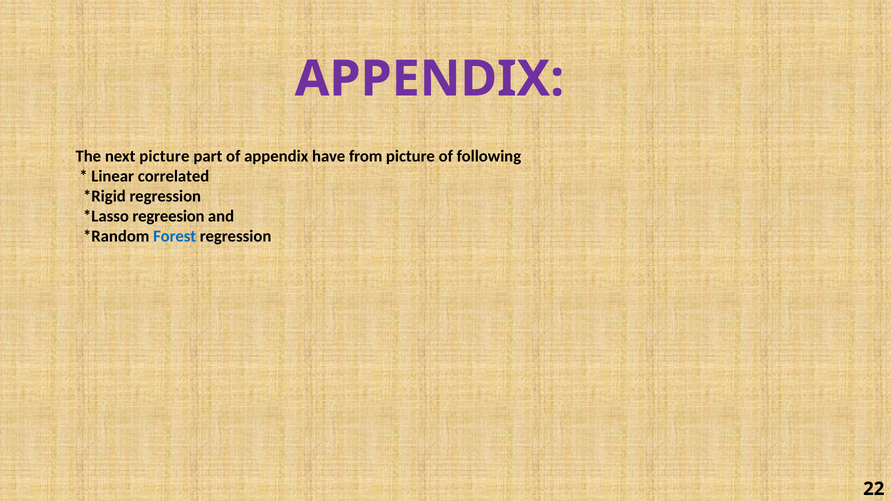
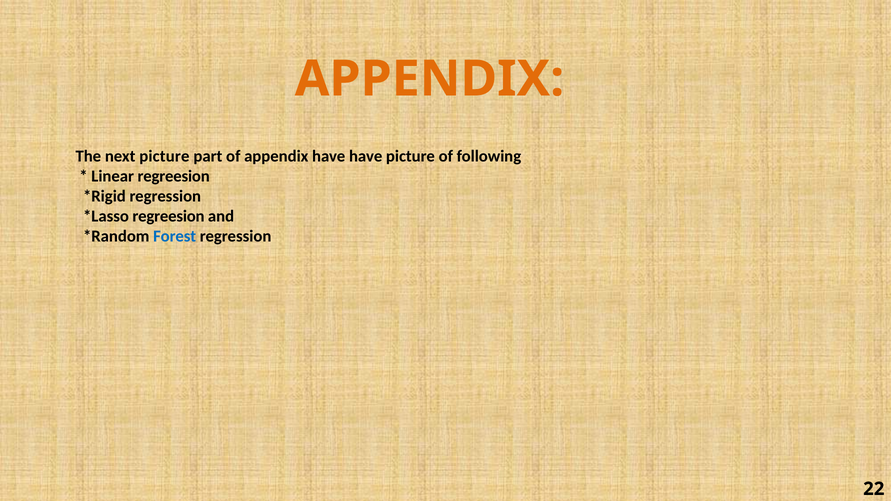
APPENDIX colour: purple -> orange (429, 79)
have from: from -> have (366, 156)
Linear correlated: correlated -> regreesion (174, 176)
